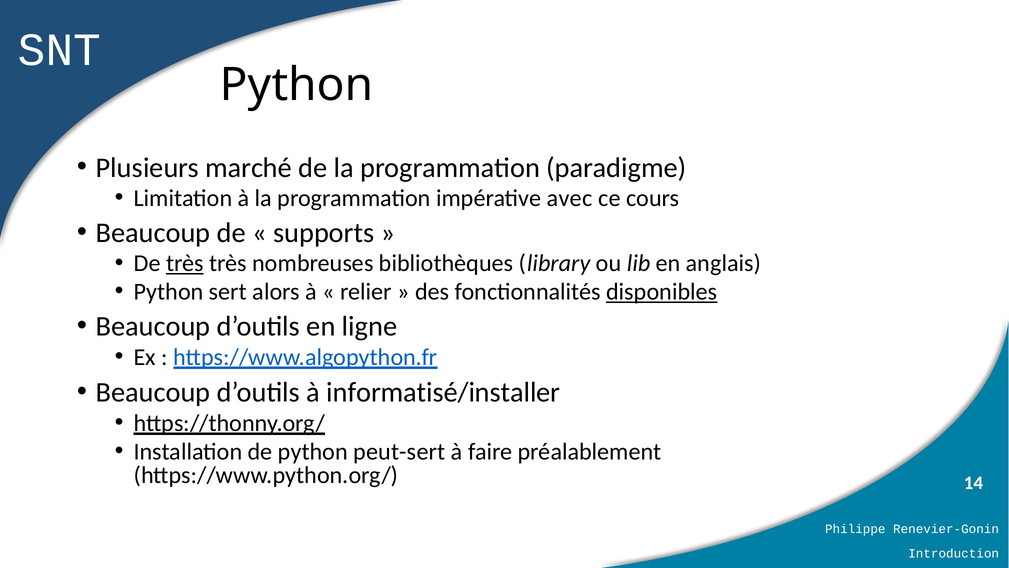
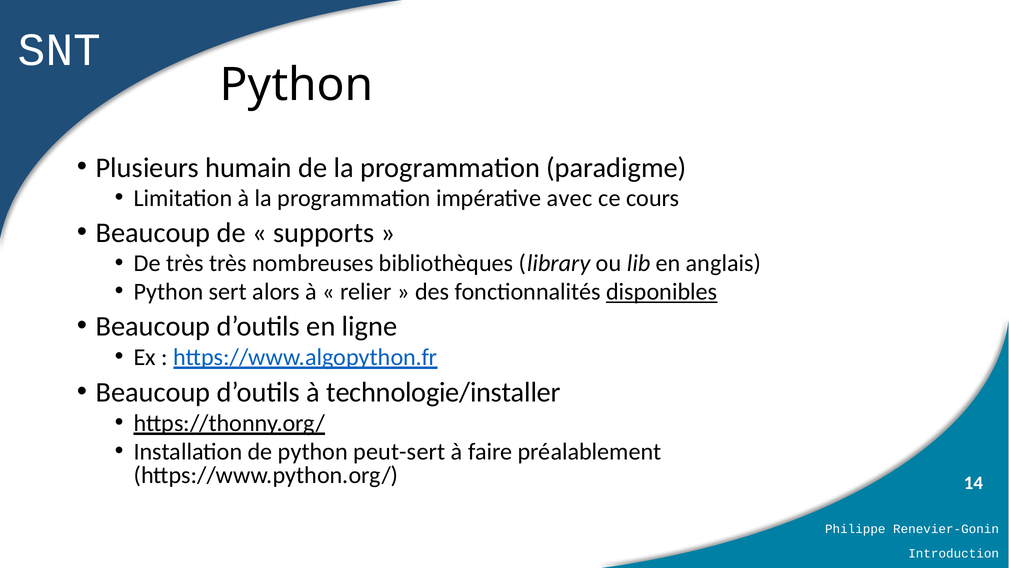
marché: marché -> humain (249, 168)
très underline: present -> none (185, 263)
informatisé/installer: informatisé/installer -> technologie/installer (443, 392)
